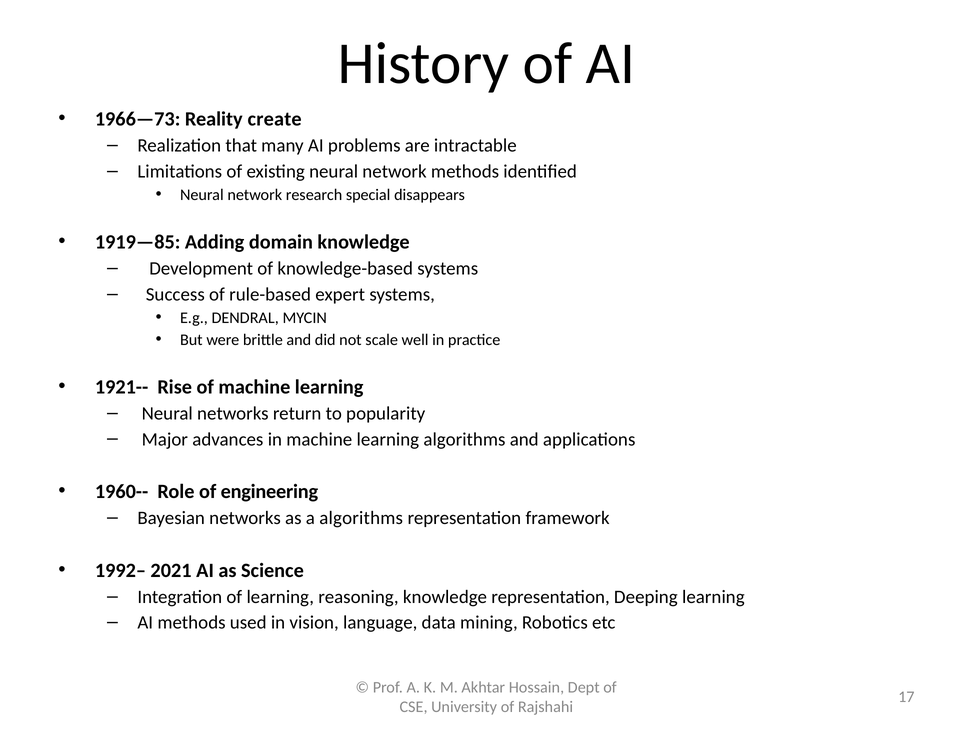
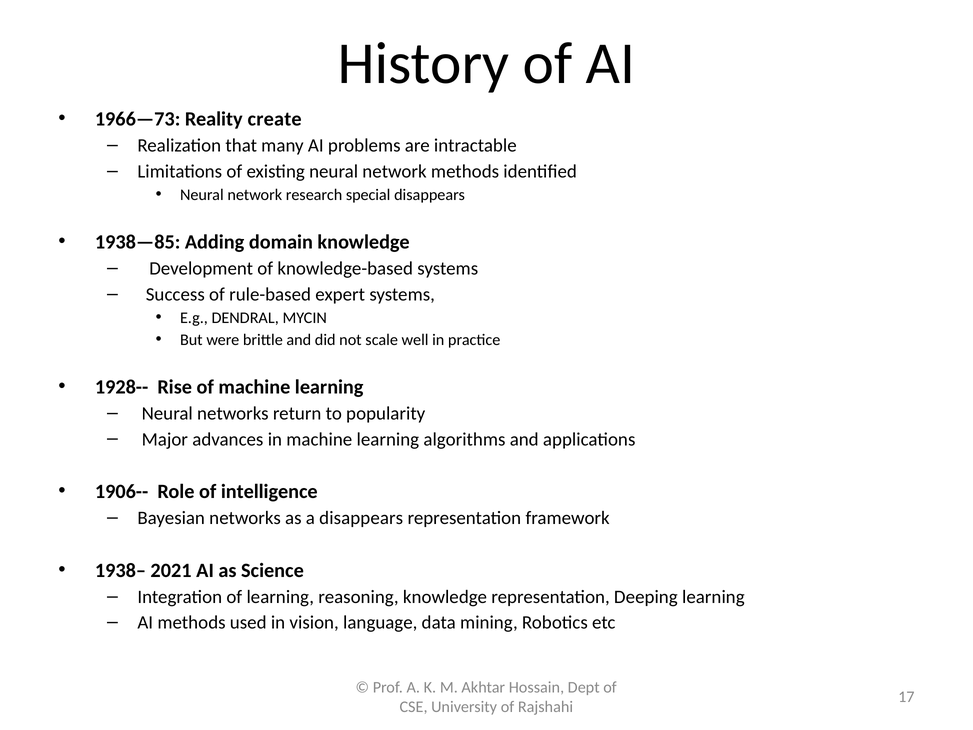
1919—85: 1919—85 -> 1938—85 (138, 242)
1921--: 1921-- -> 1928-- (122, 387)
1960--: 1960-- -> 1906-- (122, 491)
engineering: engineering -> intelligence (269, 491)
a algorithms: algorithms -> disappears (361, 518)
1992–: 1992– -> 1938– (120, 570)
